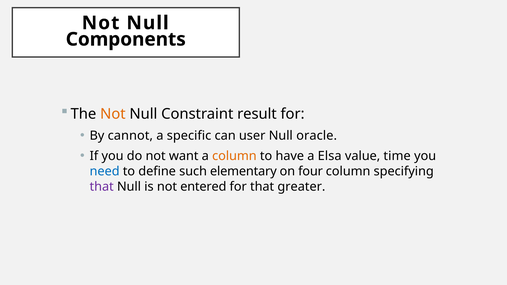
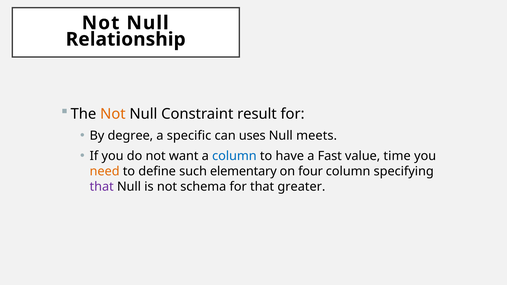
Components: Components -> Relationship (126, 39)
cannot: cannot -> degree (130, 136)
user: user -> uses (252, 136)
oracle: oracle -> meets (317, 136)
column colour: orange -> blue (234, 156)
Elsa: Elsa -> Fast (330, 156)
need colour: blue -> orange (105, 171)
entered: entered -> schema (203, 187)
